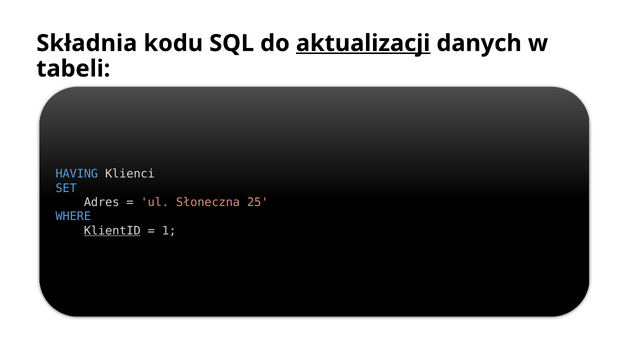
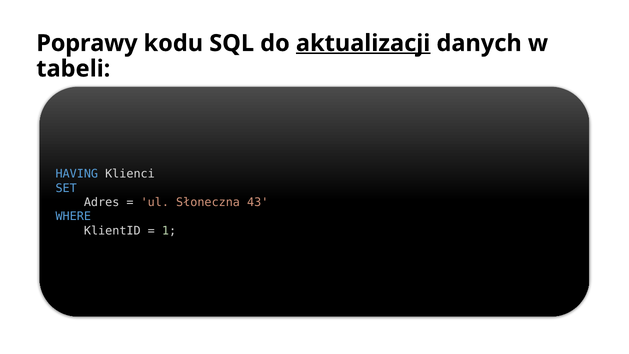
Składnia: Składnia -> Poprawy (87, 43)
25: 25 -> 43 (258, 202)
KlientID underline: present -> none (112, 231)
